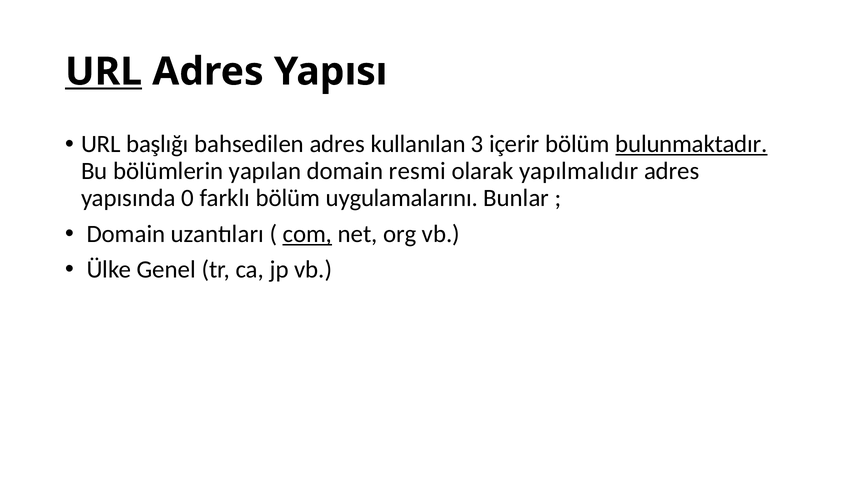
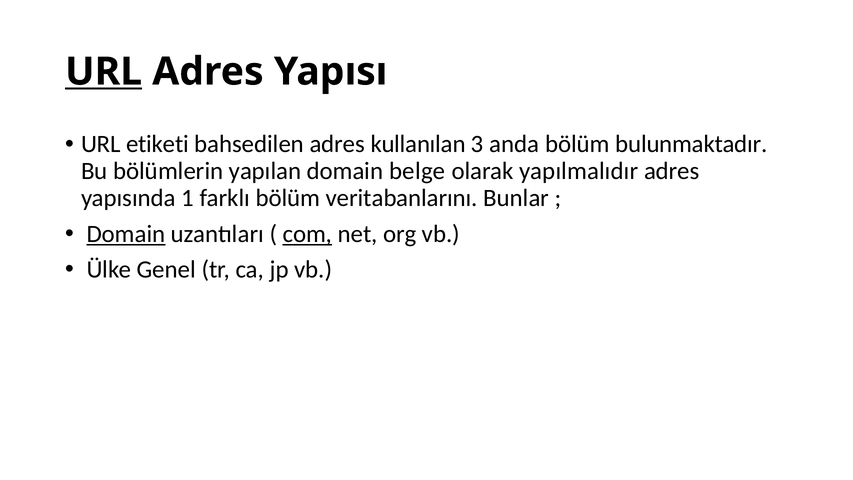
başlığı: başlığı -> etiketi (158, 144)
içerir: içerir -> anda (514, 144)
bulunmaktadır underline: present -> none (691, 144)
resmi: resmi -> belge (417, 171)
0: 0 -> 1 (188, 198)
uygulamalarını: uygulamalarını -> veritabanlarını (402, 198)
Domain underline: none -> present (126, 234)
